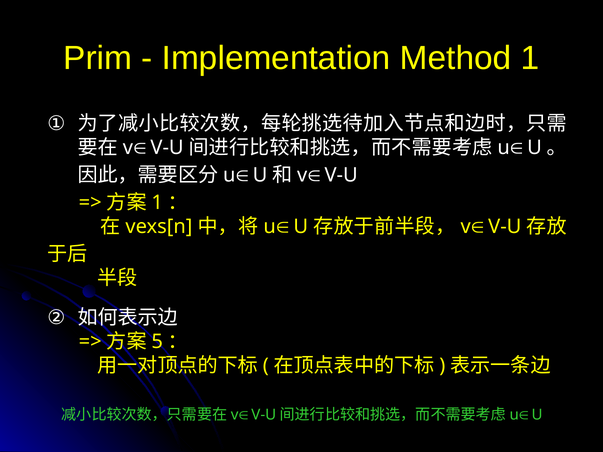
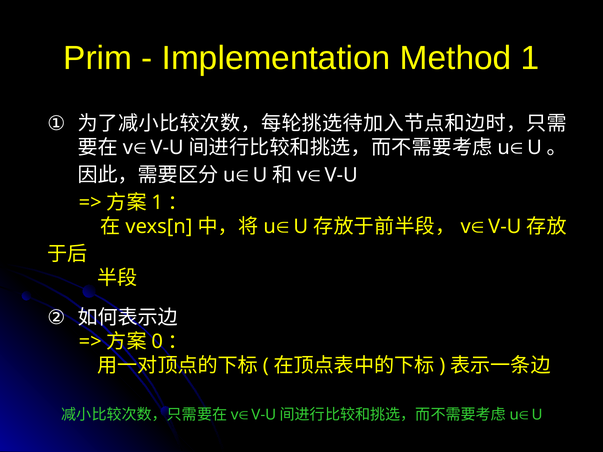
5: 5 -> 0 (157, 342)
